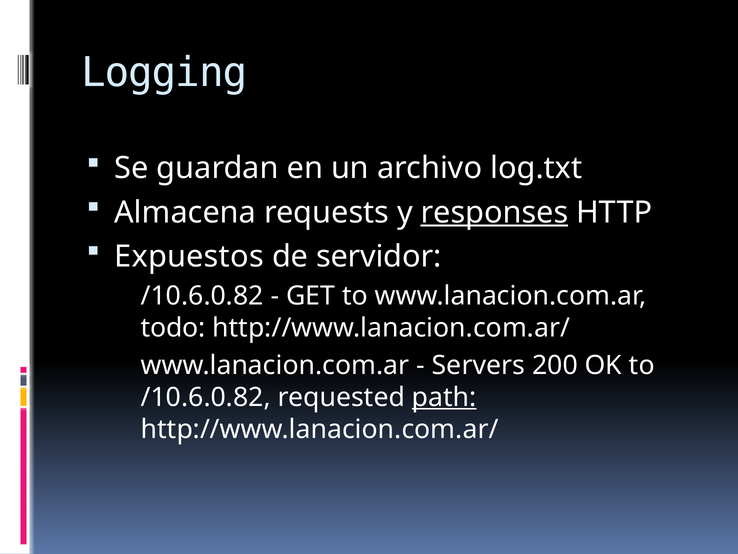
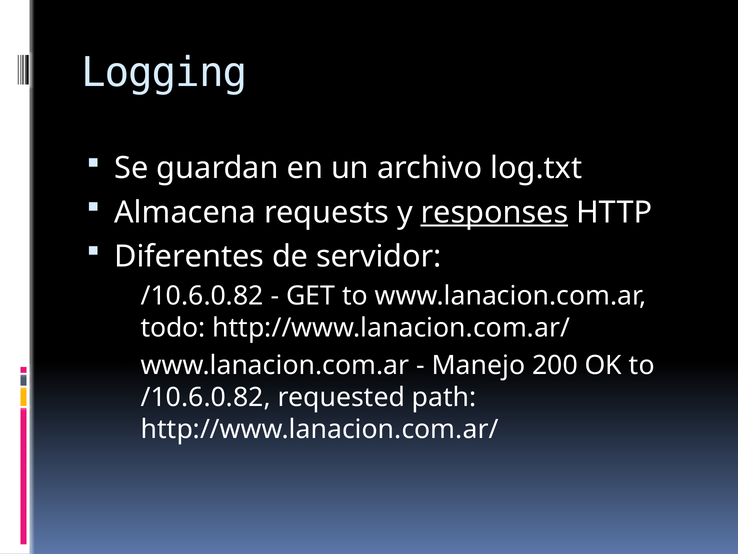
Expuestos: Expuestos -> Diferentes (189, 256)
Servers: Servers -> Manejo (478, 365)
path underline: present -> none (444, 397)
